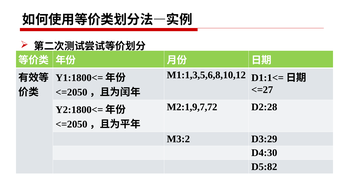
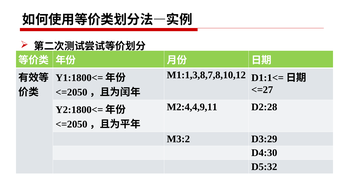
M1:1,3,5,6,8,10,12: M1:1,3,5,6,8,10,12 -> M1:1,3,8,7,8,10,12 (206, 75)
M2:1,9,7,72: M2:1,9,7,72 -> M2:4,4,9,11 (192, 107)
D5:82: D5:82 -> D5:32 (264, 167)
